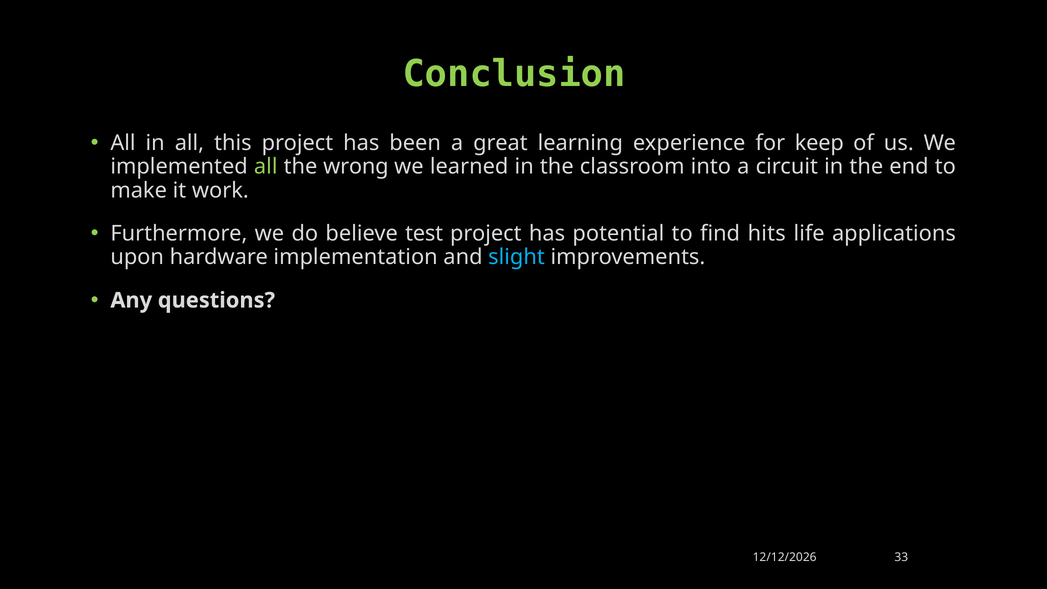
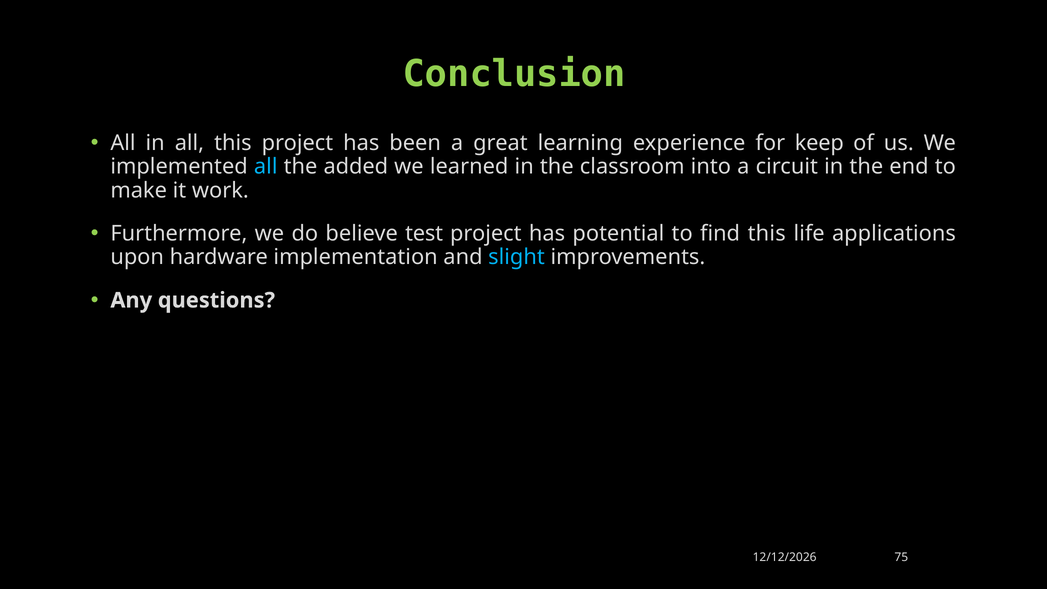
all colour: light green -> light blue (266, 167)
wrong: wrong -> added (356, 167)
find hits: hits -> this (767, 234)
33: 33 -> 75 (901, 557)
